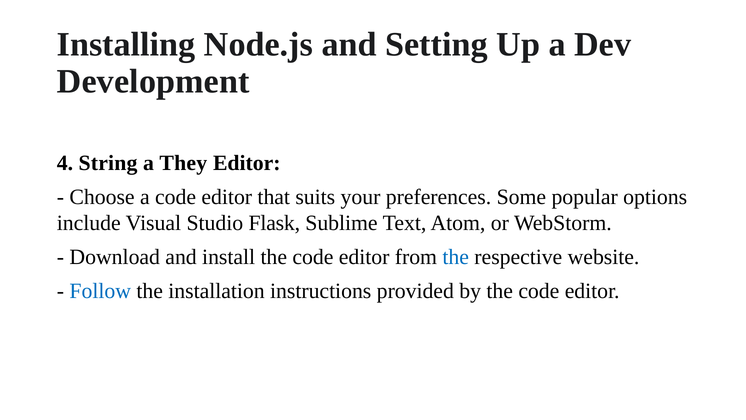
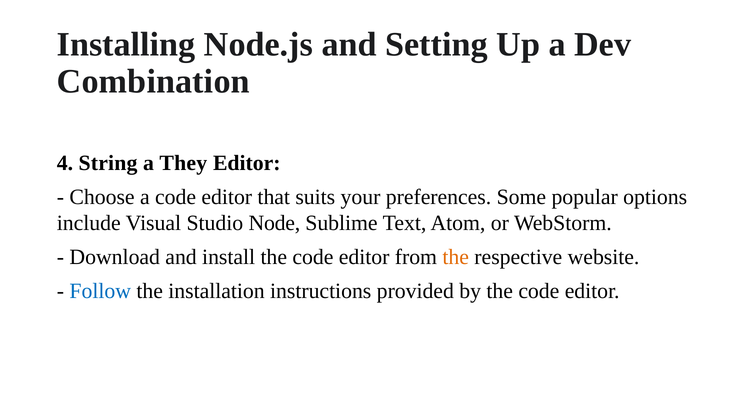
Development: Development -> Combination (153, 81)
Flask: Flask -> Node (274, 223)
the colour: blue -> orange (456, 257)
